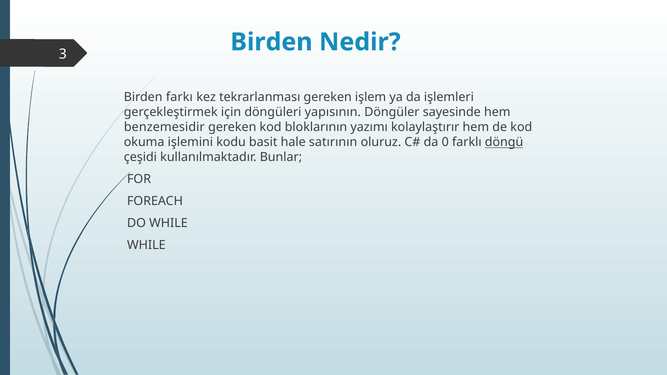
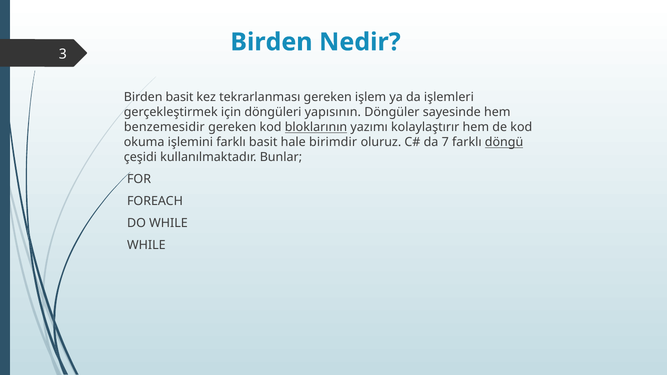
Birden farkı: farkı -> basit (180, 97)
bloklarının underline: none -> present (316, 127)
işlemini kodu: kodu -> farklı (231, 142)
satırının: satırının -> birimdir (333, 142)
0: 0 -> 7 (445, 142)
